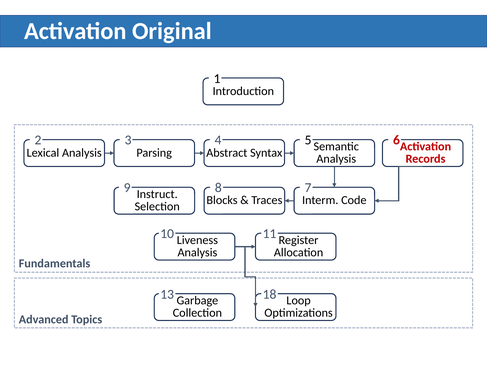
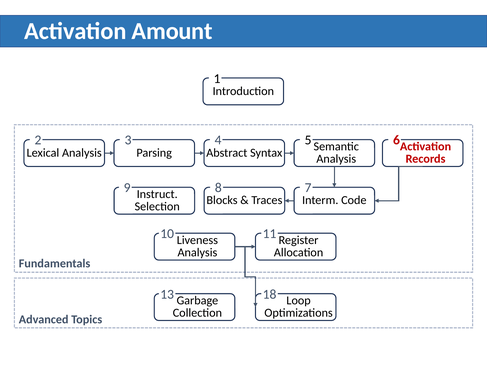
Original: Original -> Amount (172, 31)
